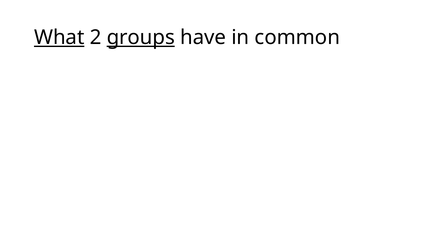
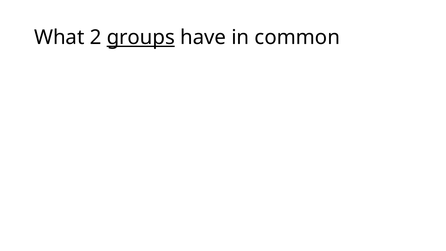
What underline: present -> none (59, 37)
